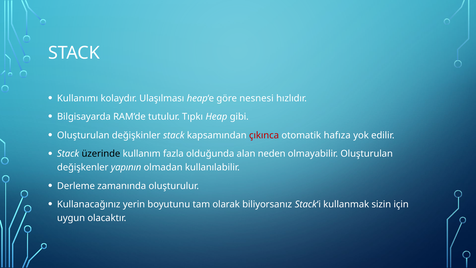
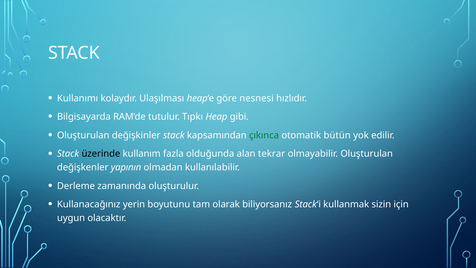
çıkınca colour: red -> green (264, 135)
hafıza: hafıza -> bütün (337, 135)
neden: neden -> tekrar (272, 154)
